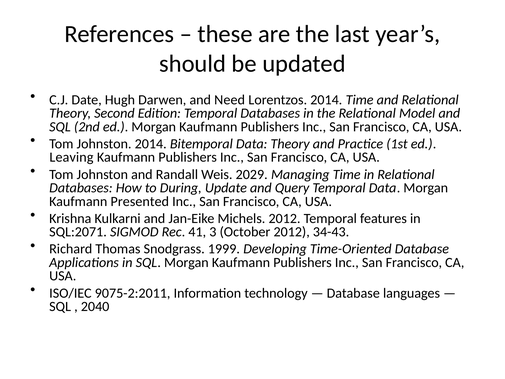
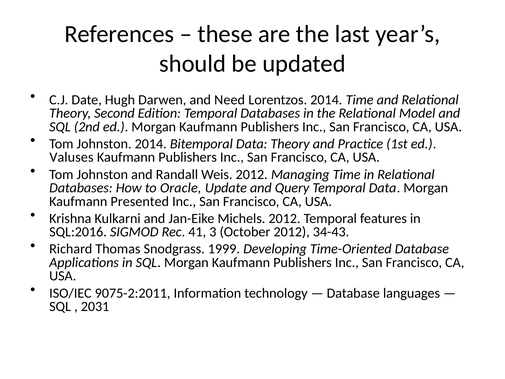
Leaving: Leaving -> Valuses (71, 157)
Weis 2029: 2029 -> 2012 (252, 174)
During: During -> Oracle (181, 188)
SQL:2071: SQL:2071 -> SQL:2016 (78, 232)
2040: 2040 -> 2031 (95, 306)
